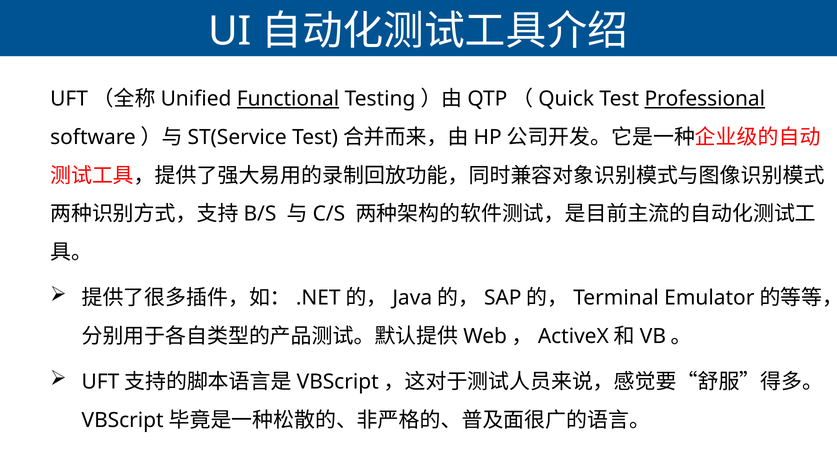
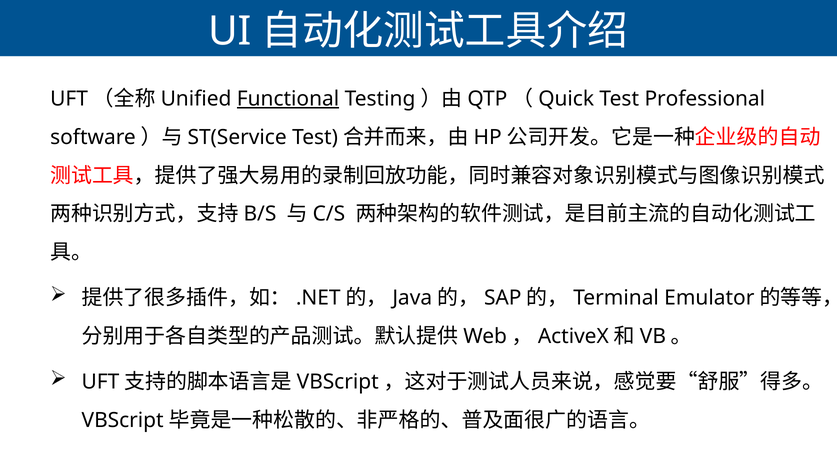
Professional underline: present -> none (705, 99)
